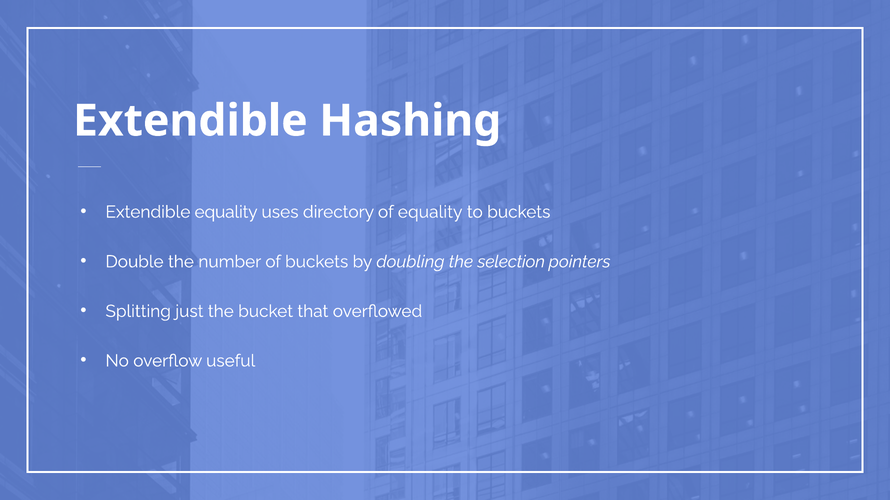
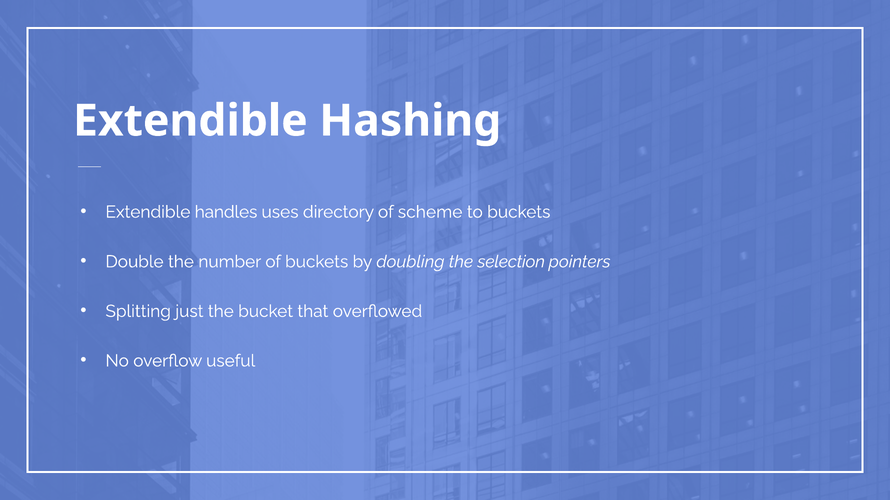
Extendible equality: equality -> handles (226, 212)
of equality: equality -> scheme (430, 212)
